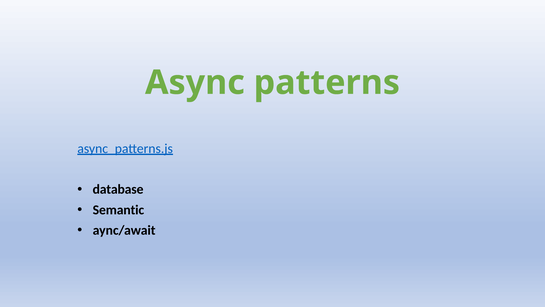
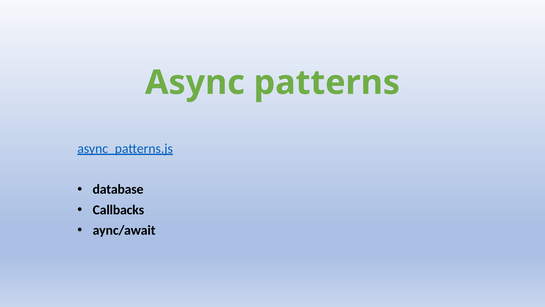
Semantic: Semantic -> Callbacks (118, 210)
